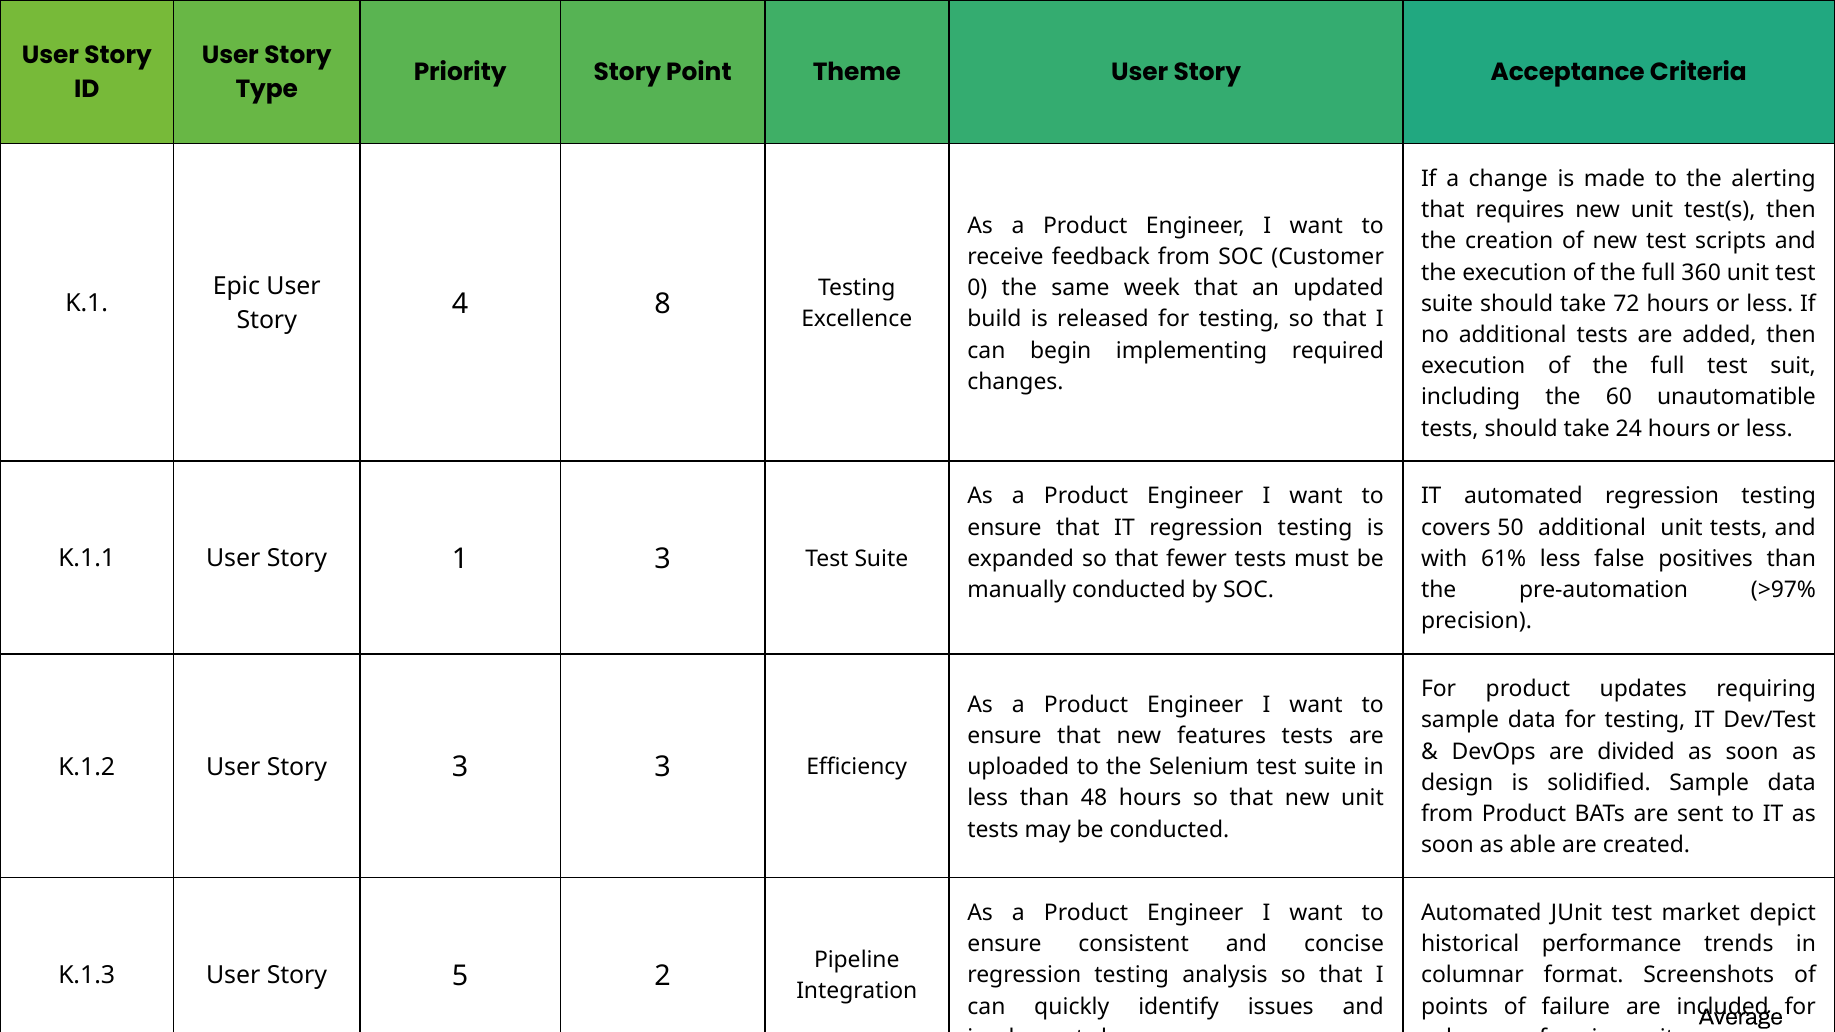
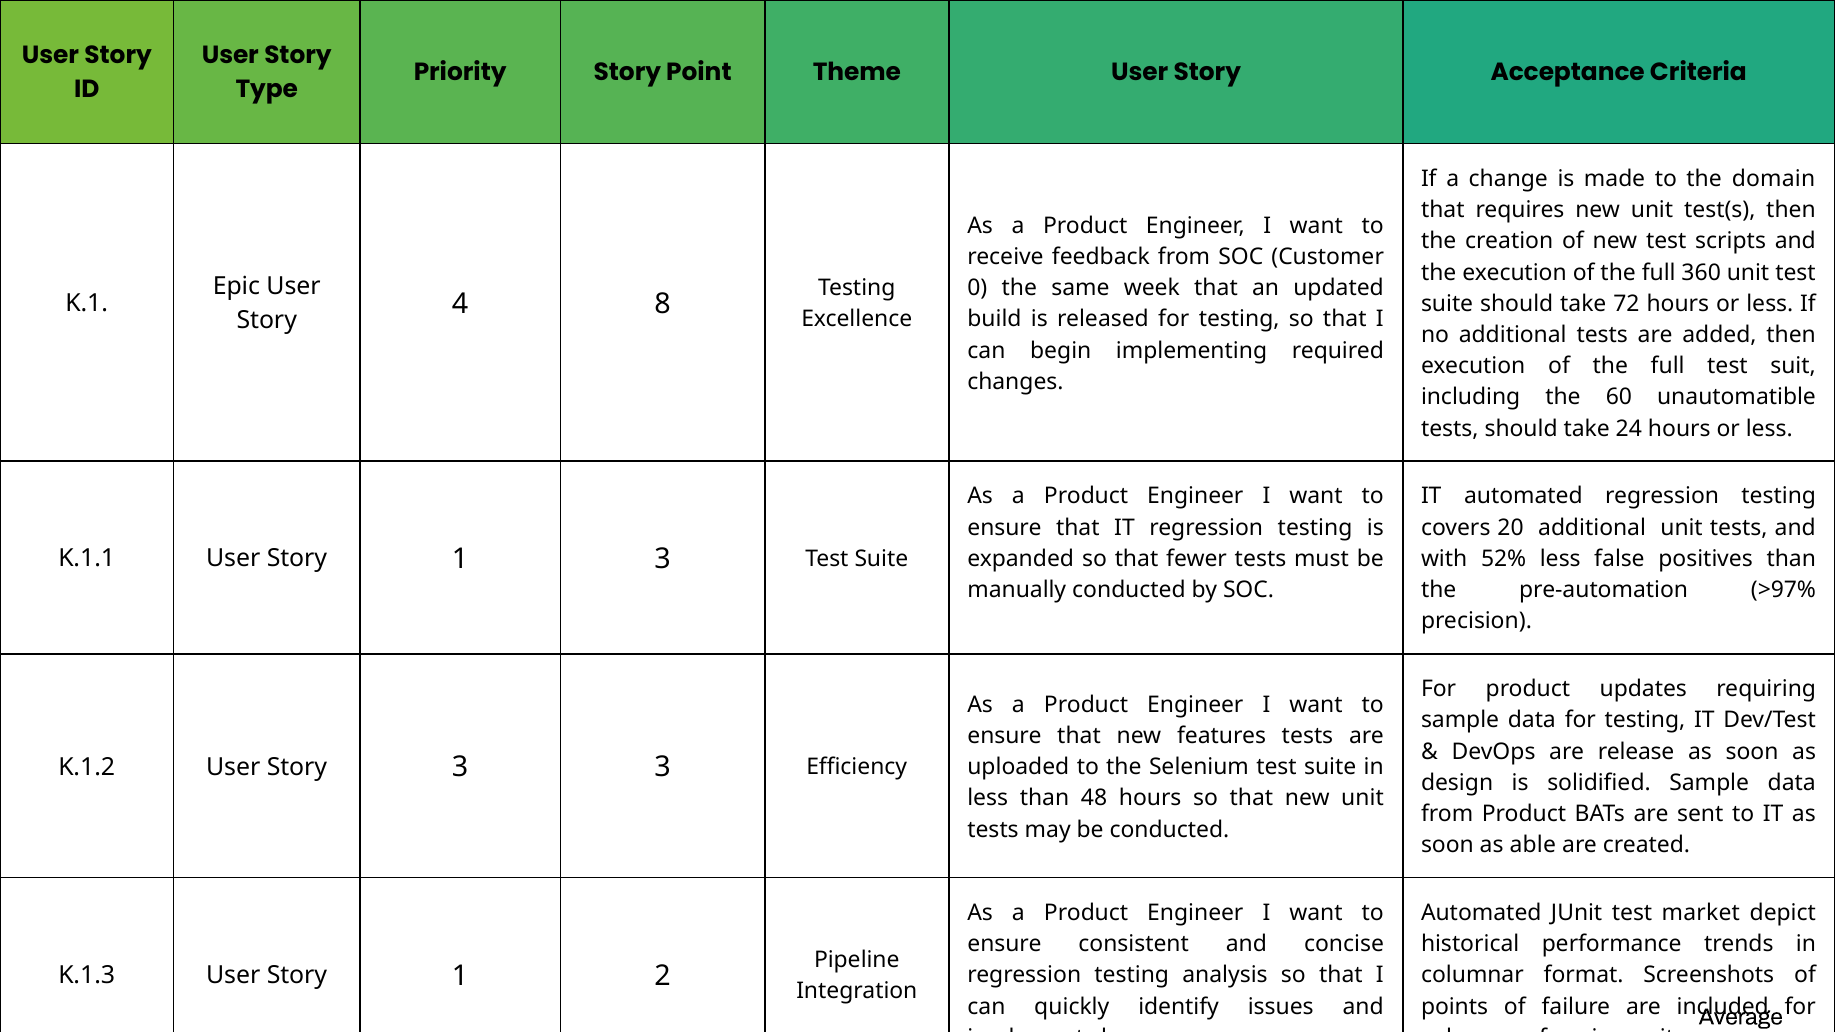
alerting: alerting -> domain (1774, 179)
50: 50 -> 20 (1511, 528)
61%: 61% -> 52% (1504, 559)
divided: divided -> release (1636, 752)
K.1.3 User Story 5: 5 -> 1 (460, 976)
